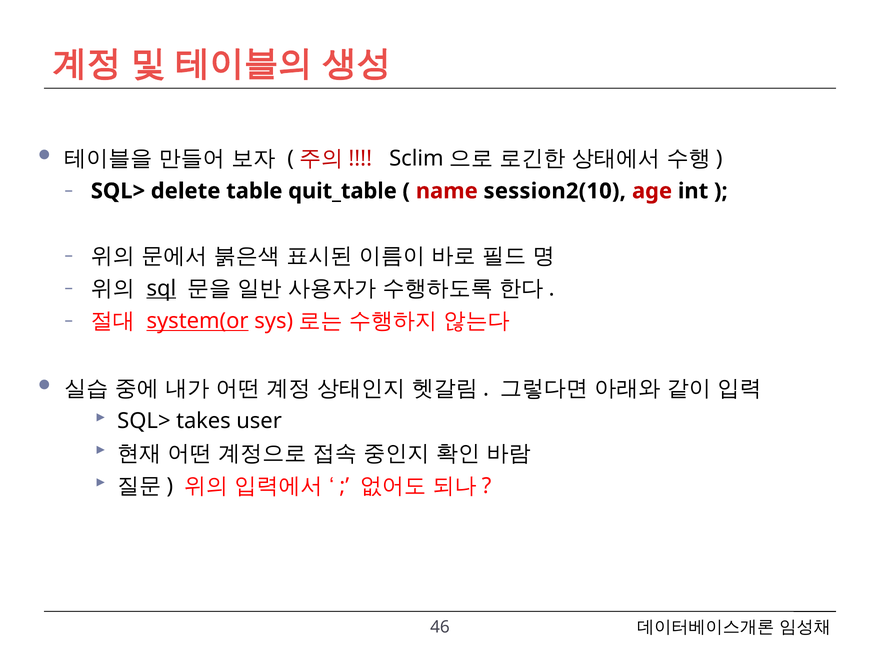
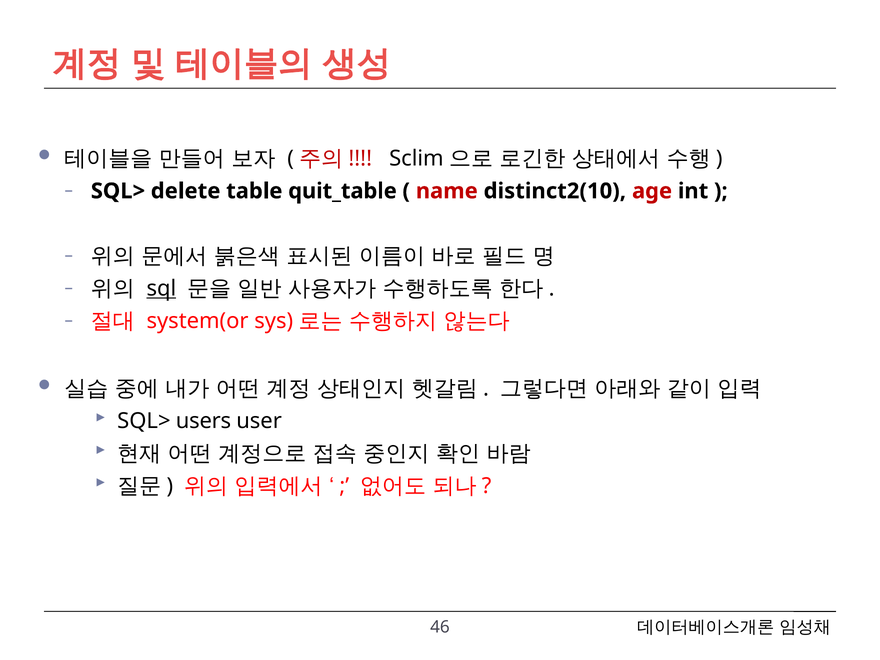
session2(10: session2(10 -> distinct2(10 (555, 191)
system(or underline: present -> none (198, 321)
takes: takes -> users (203, 421)
